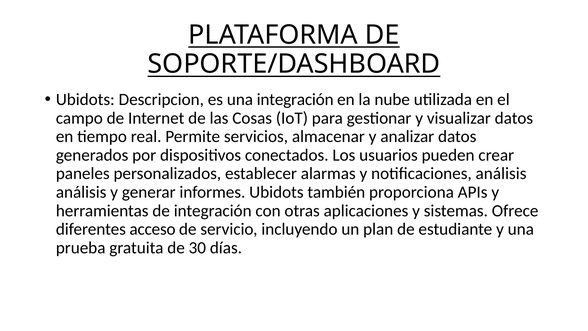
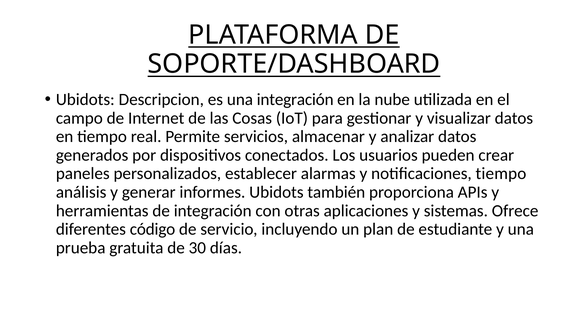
notificaciones análisis: análisis -> tiempo (501, 174)
acceso: acceso -> código (153, 229)
